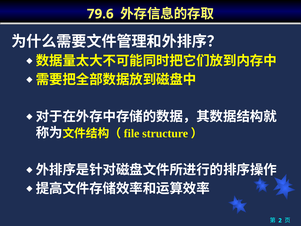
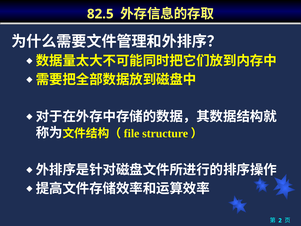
79.6: 79.6 -> 82.5 (100, 14)
